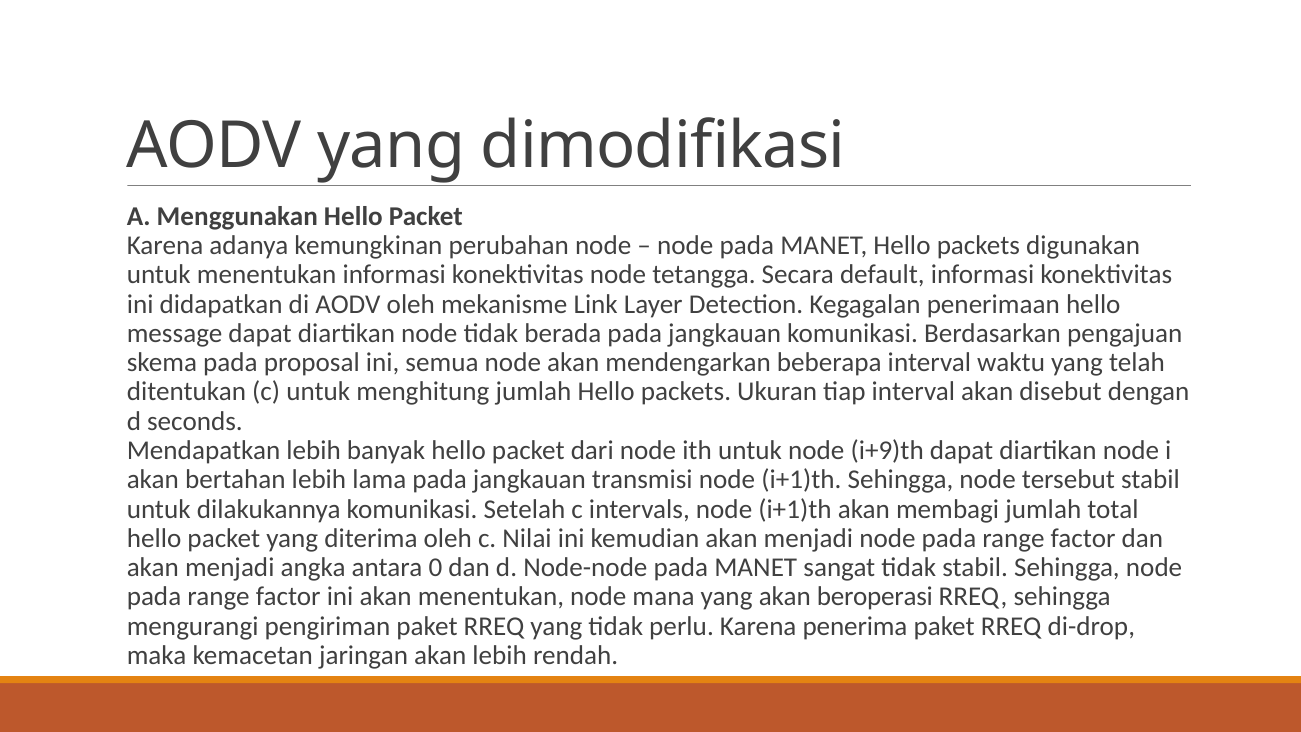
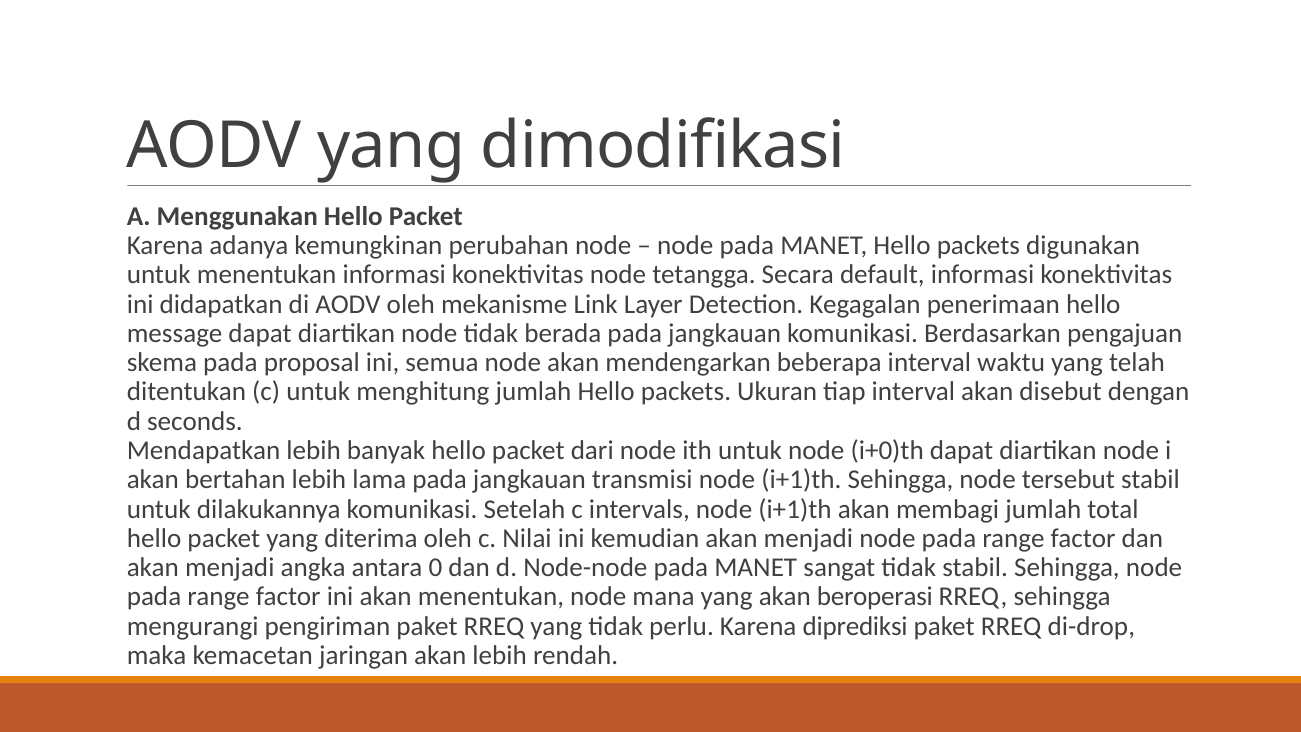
i+9)th: i+9)th -> i+0)th (887, 450)
penerima: penerima -> diprediksi (855, 626)
